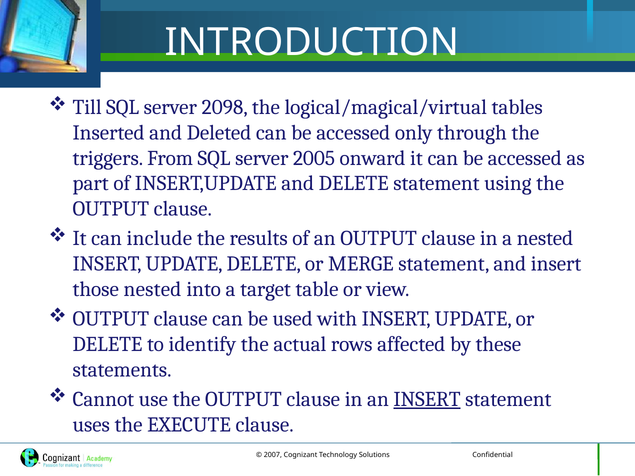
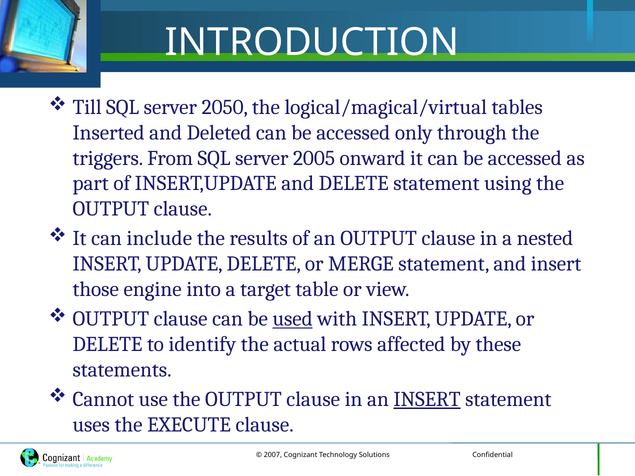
2098: 2098 -> 2050 (225, 107)
those nested: nested -> engine (153, 289)
used underline: none -> present (293, 319)
